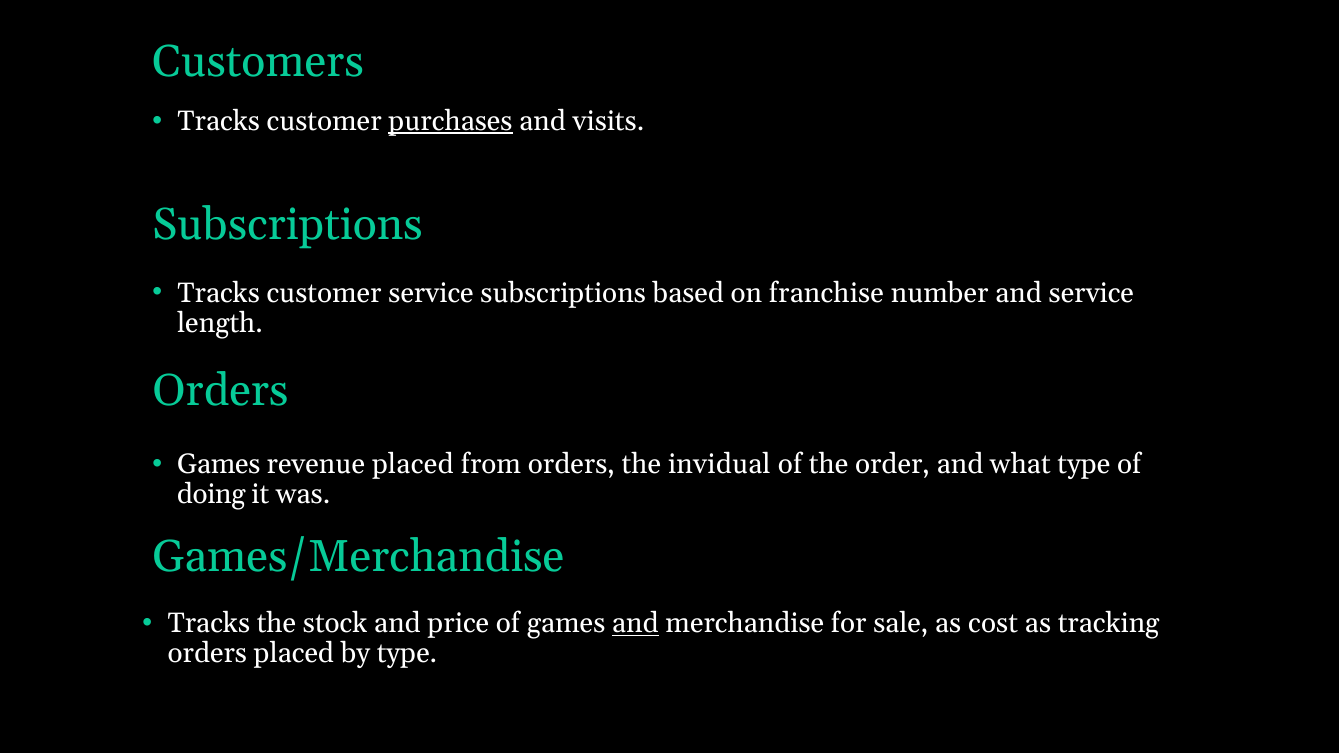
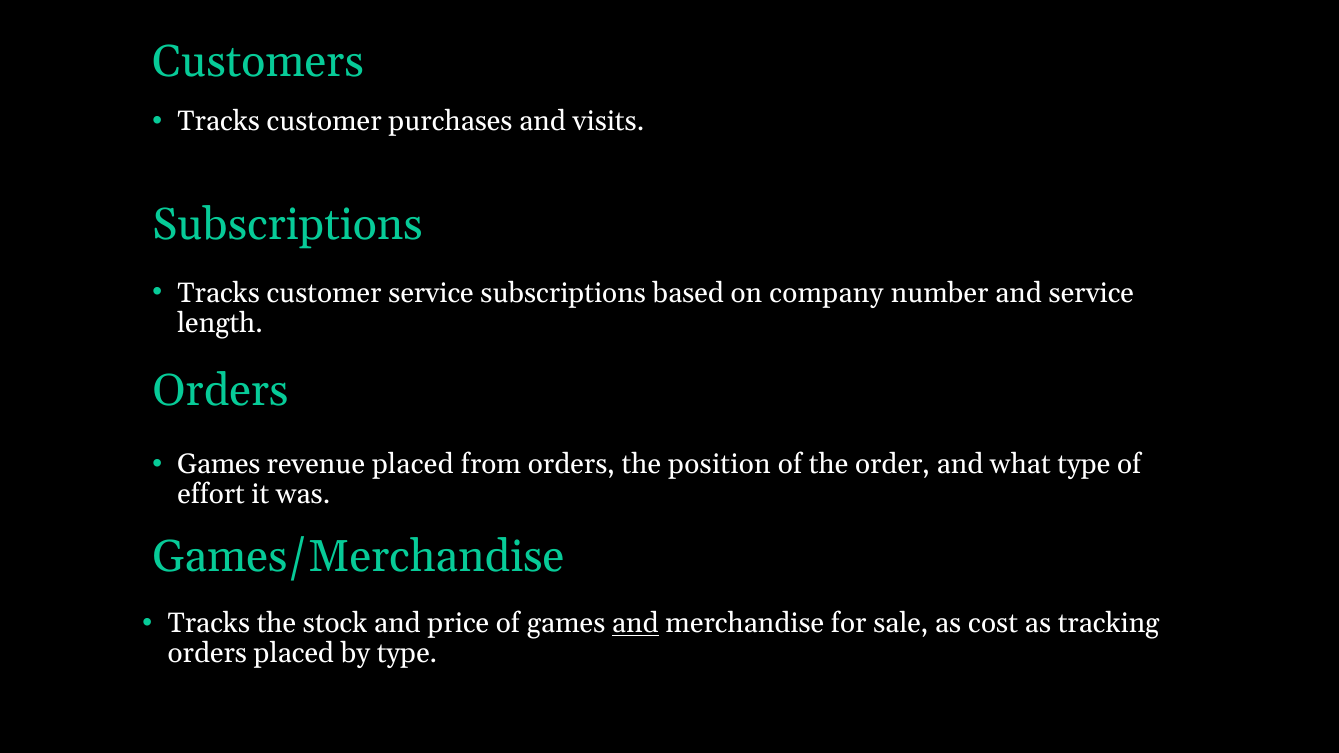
purchases underline: present -> none (450, 121)
franchise: franchise -> company (826, 293)
invidual: invidual -> position (719, 465)
doing: doing -> effort (211, 495)
